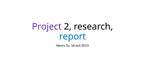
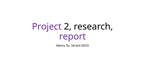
report colour: blue -> purple (73, 36)
